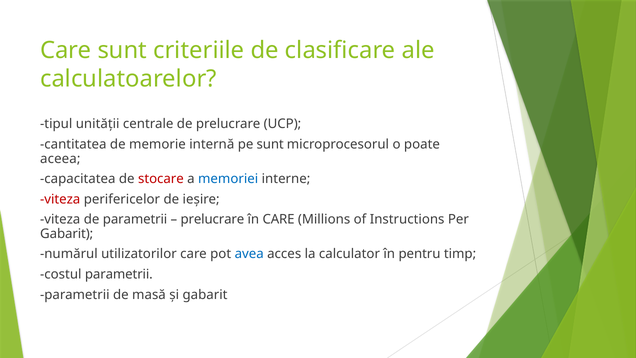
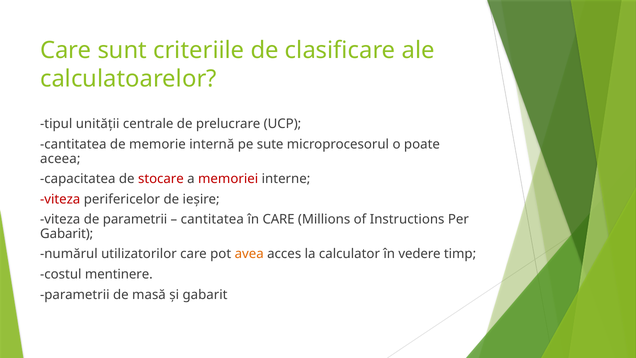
pe sunt: sunt -> sute (270, 144)
memoriei colour: blue -> red (228, 179)
prelucrare: prelucrare -> cantitatea (212, 219)
avea colour: blue -> orange (249, 254)
pentru: pentru -> vedere (420, 254)
costul parametrii: parametrii -> mentinere (119, 274)
